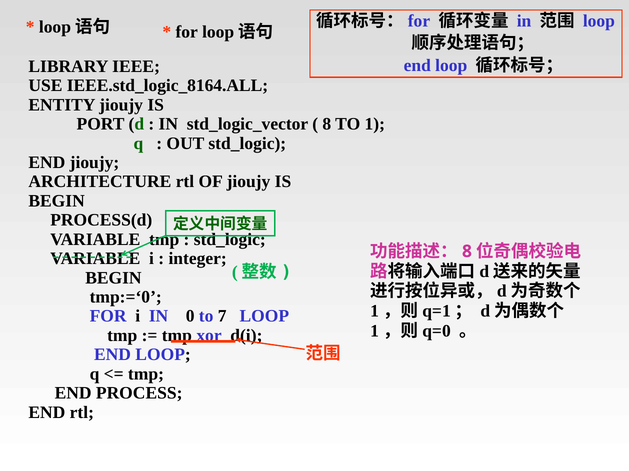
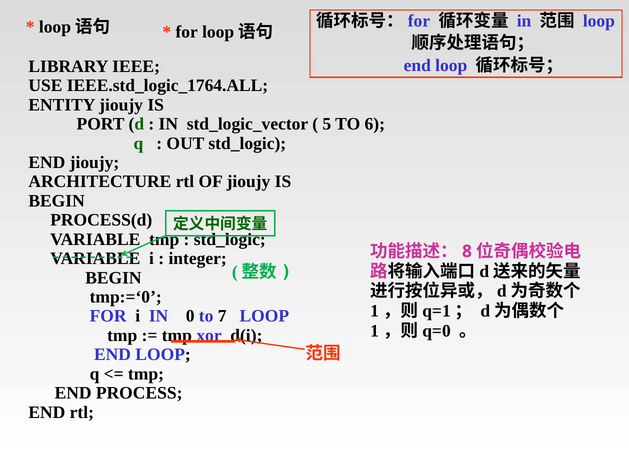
IEEE.std_logic_8164.ALL: IEEE.std_logic_8164.ALL -> IEEE.std_logic_1764.ALL (167, 86)
8: 8 -> 5 (327, 124)
1: 1 -> 6 (375, 124)
